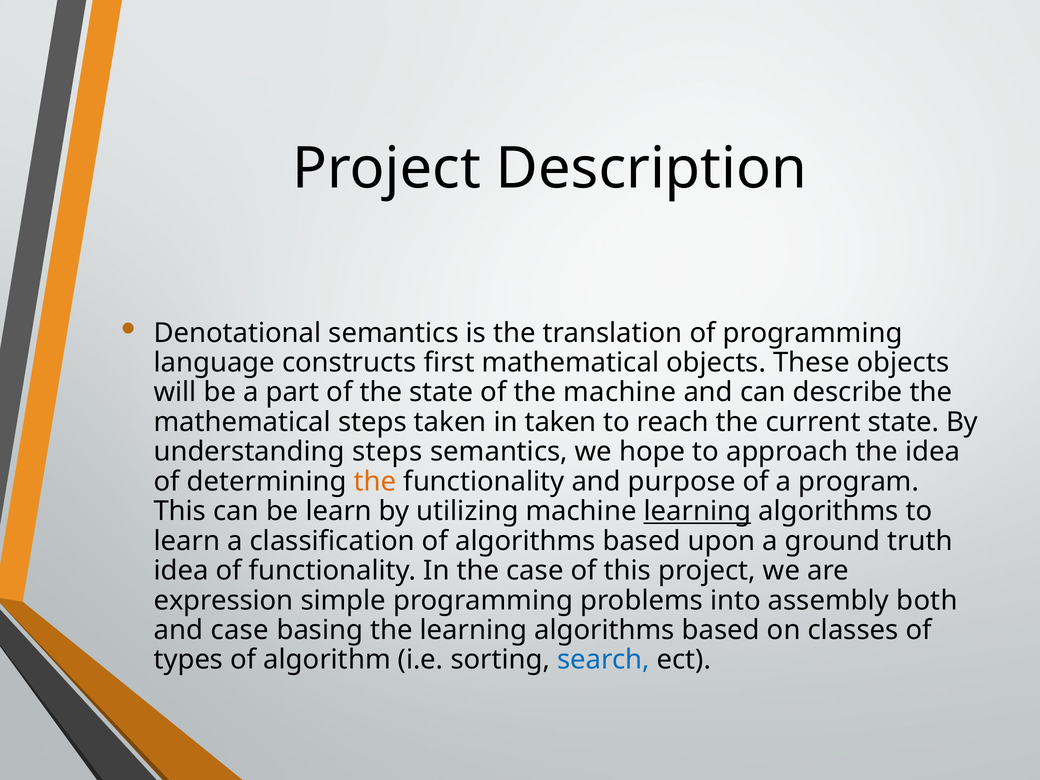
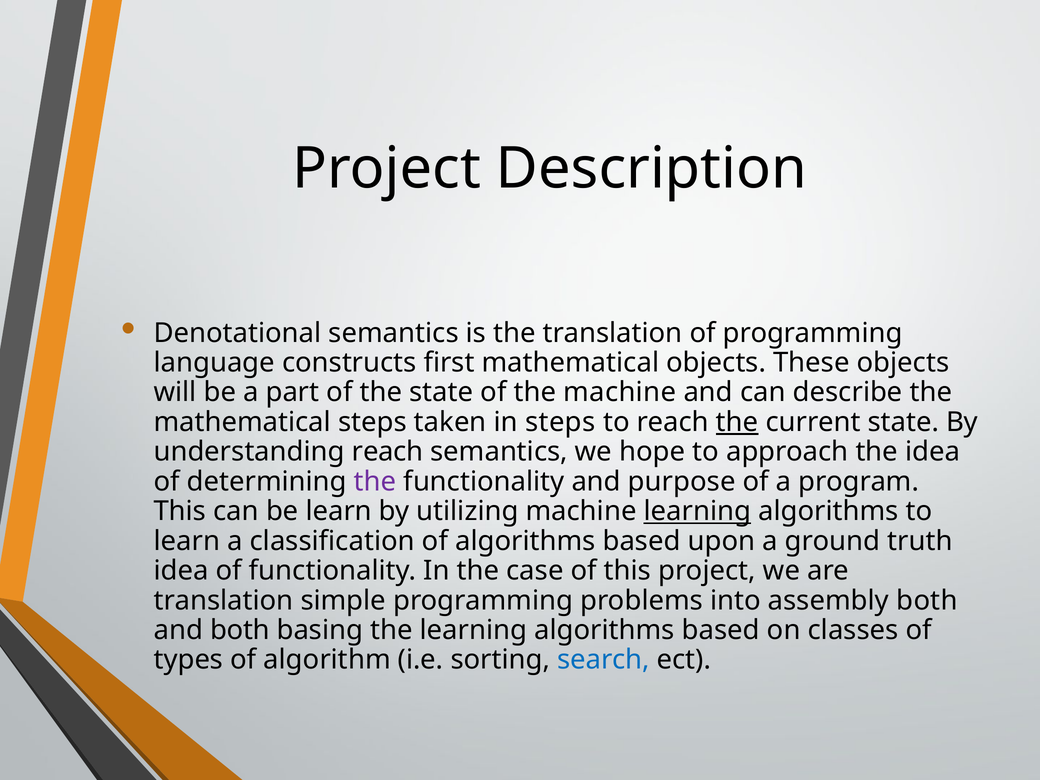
in taken: taken -> steps (560, 422)
the underline: none -> present (737, 422)
understanding steps: steps -> reach (388, 452)
the colour: orange -> purple (375, 482)
expression: expression -> translation (224, 600)
and case: case -> both (240, 630)
